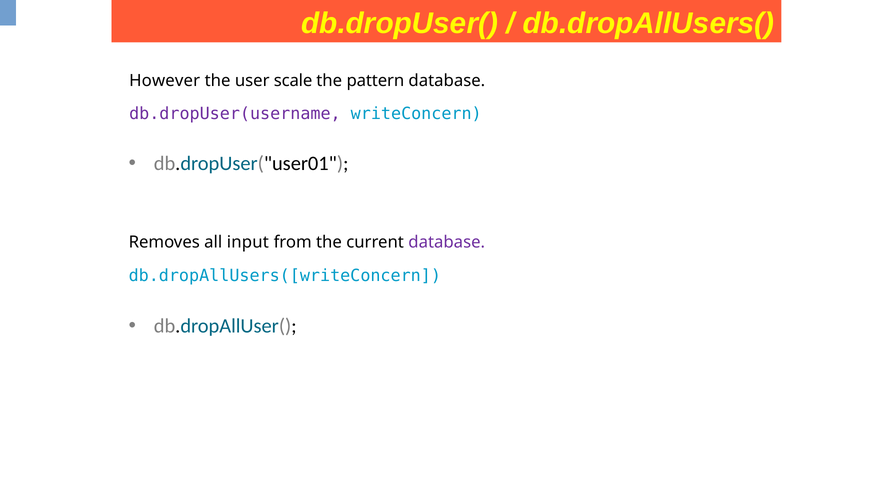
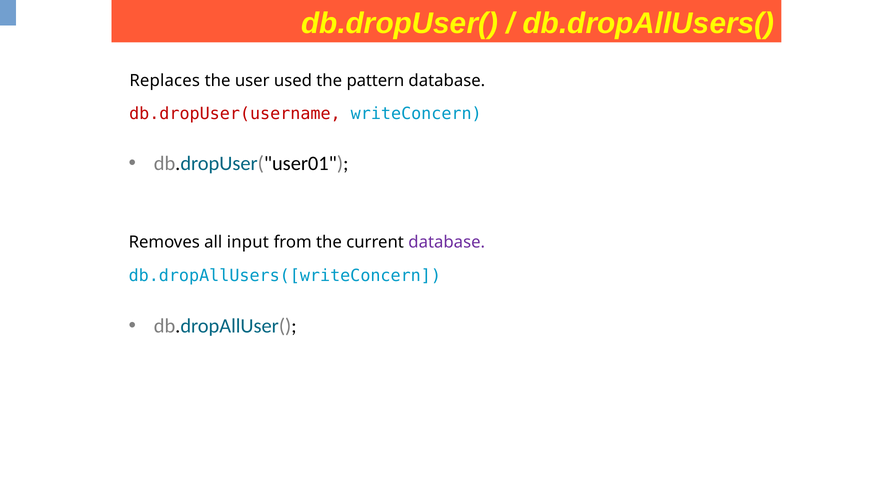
However: However -> Replaces (165, 81)
scale: scale -> used (293, 81)
db.dropUser(username colour: purple -> red (235, 114)
